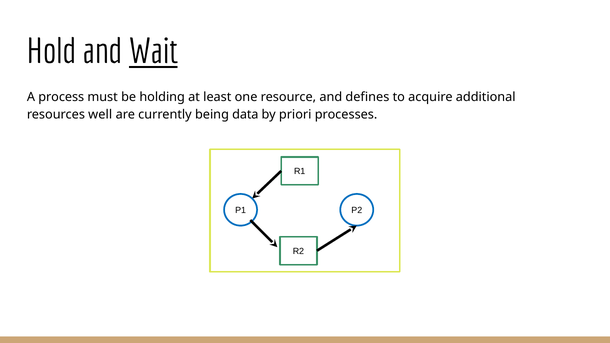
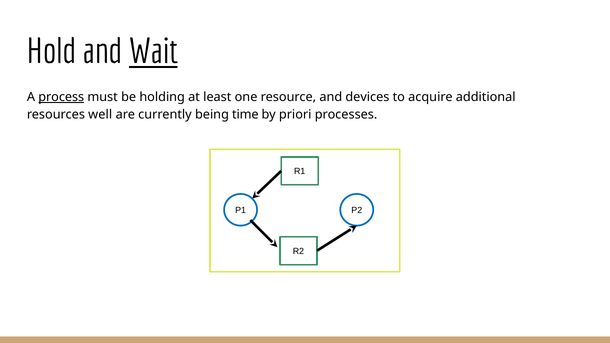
process underline: none -> present (61, 97)
defines: defines -> devices (367, 97)
data: data -> time (245, 115)
